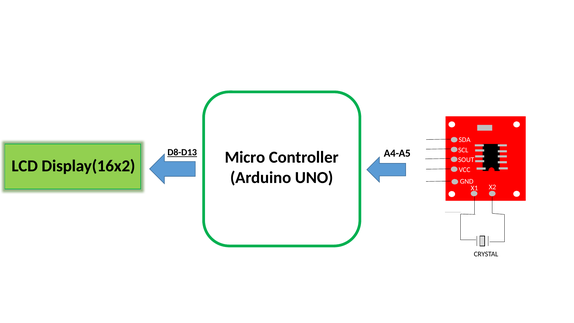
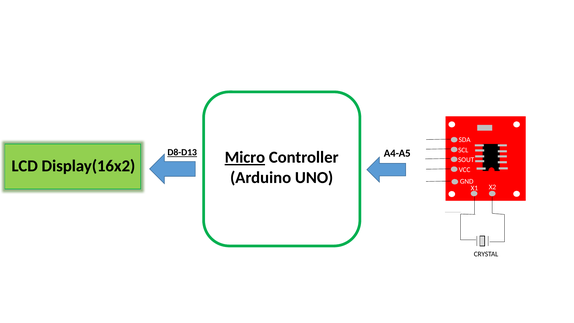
Micro underline: none -> present (245, 157)
